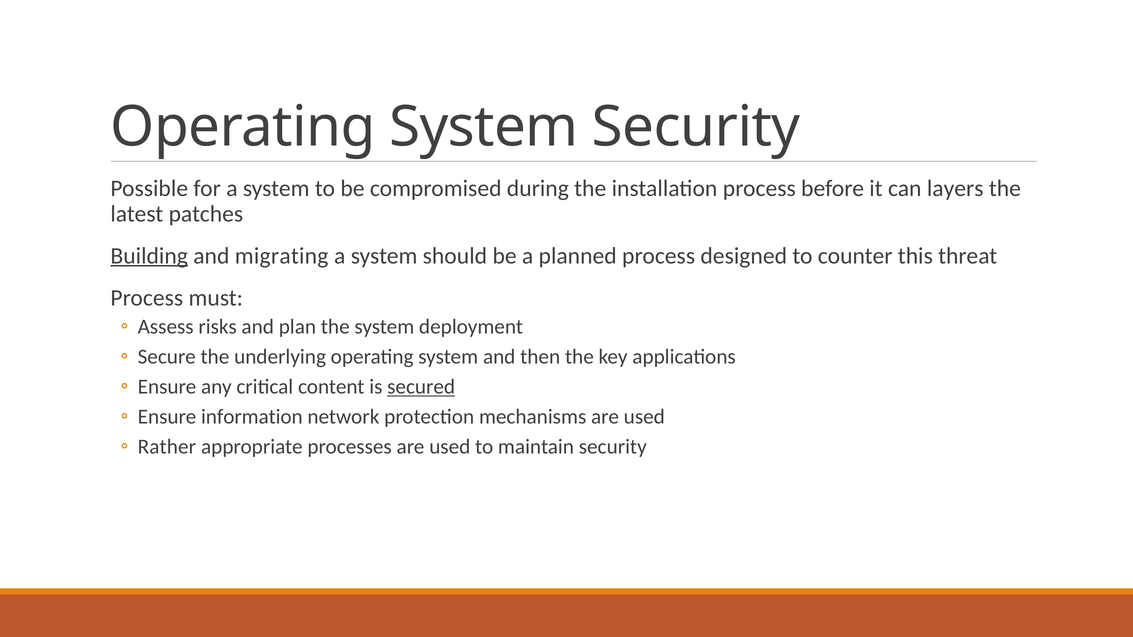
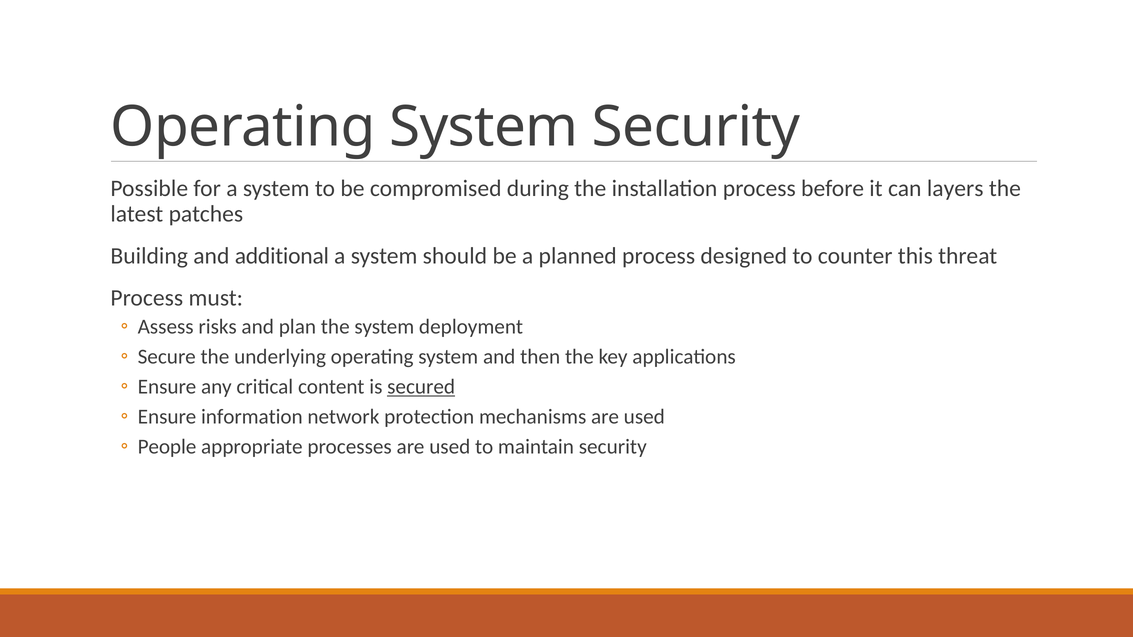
Building underline: present -> none (149, 256)
migrating: migrating -> additional (282, 256)
Rather: Rather -> People (167, 447)
